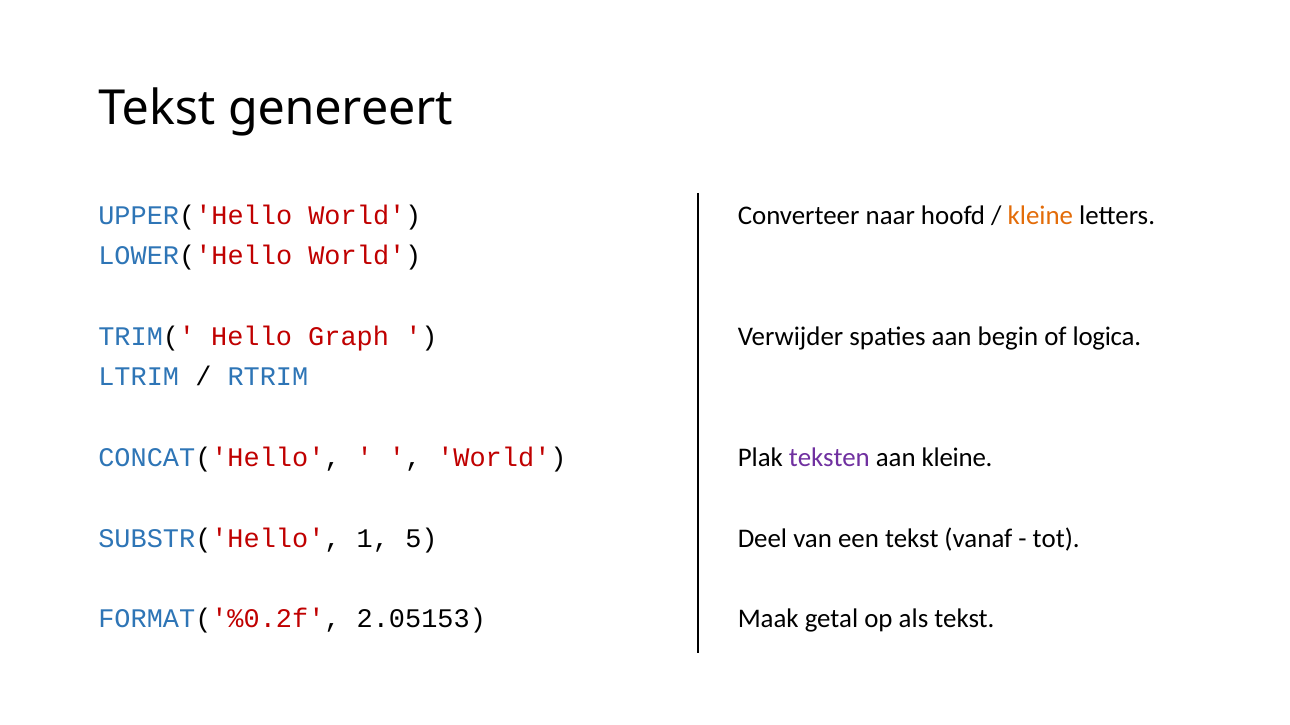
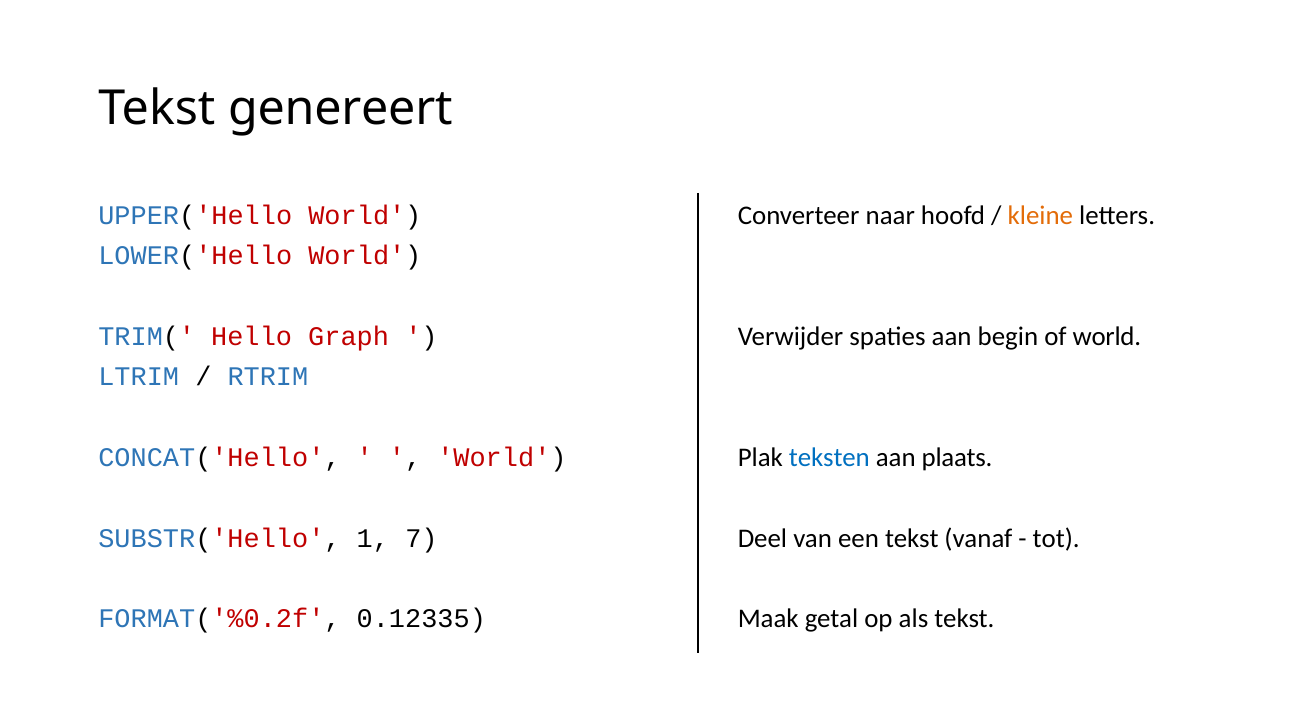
of logica: logica -> world (1107, 337)
teksten colour: purple -> blue (829, 458)
aan kleine: kleine -> plaats (957, 458)
5: 5 -> 7 (421, 539)
2.05153: 2.05153 -> 0.12335 (421, 619)
